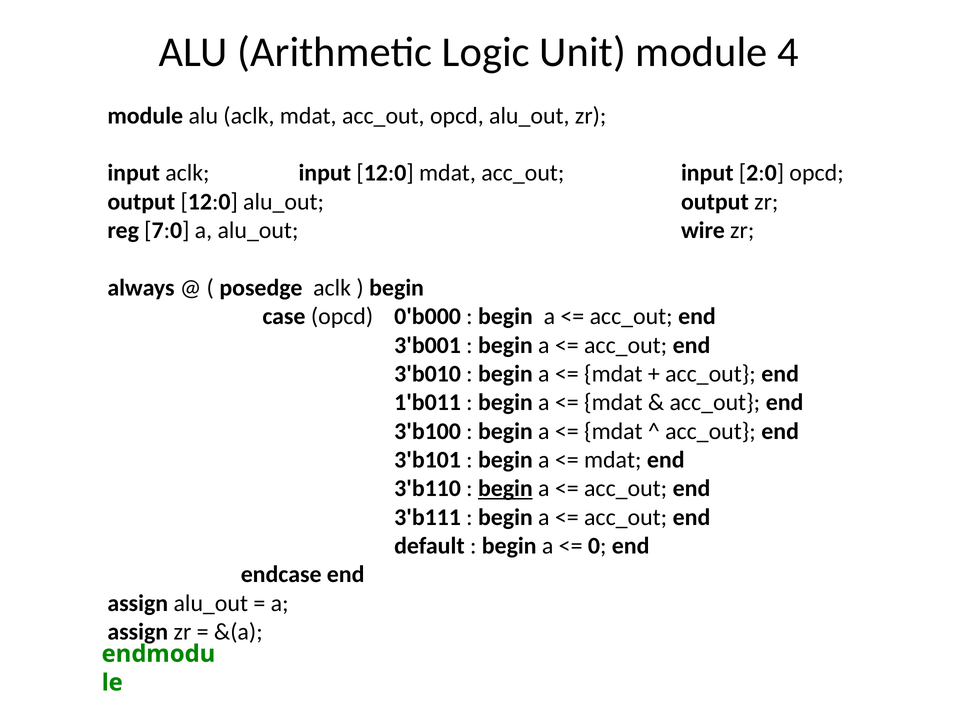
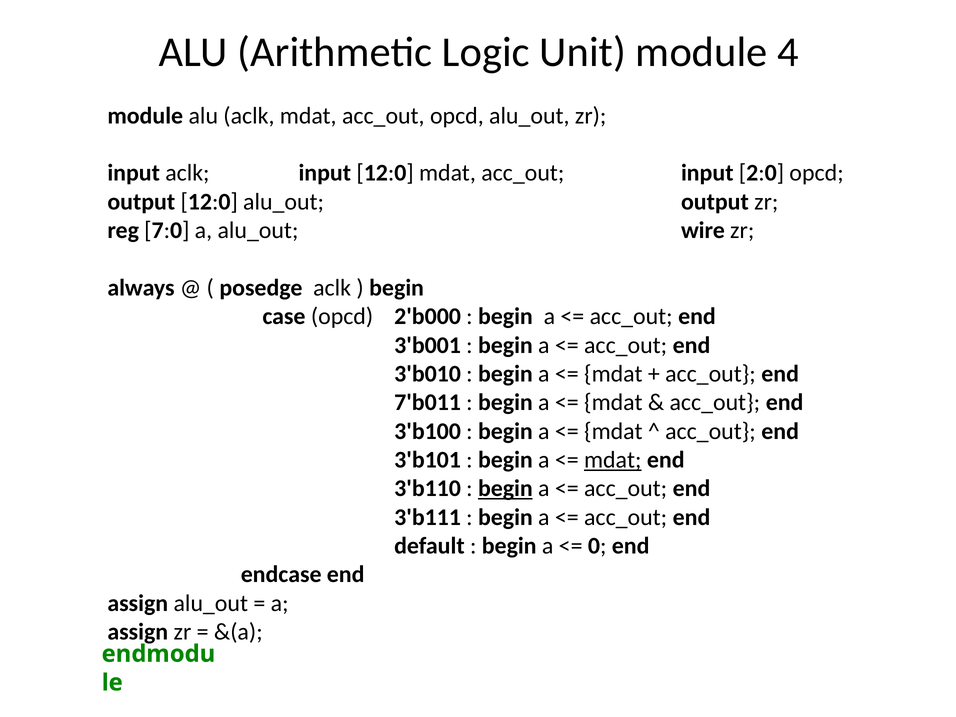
0'b000: 0'b000 -> 2'b000 (428, 316)
1'b011: 1'b011 -> 7'b011 (428, 402)
mdat underline: none -> present (613, 460)
